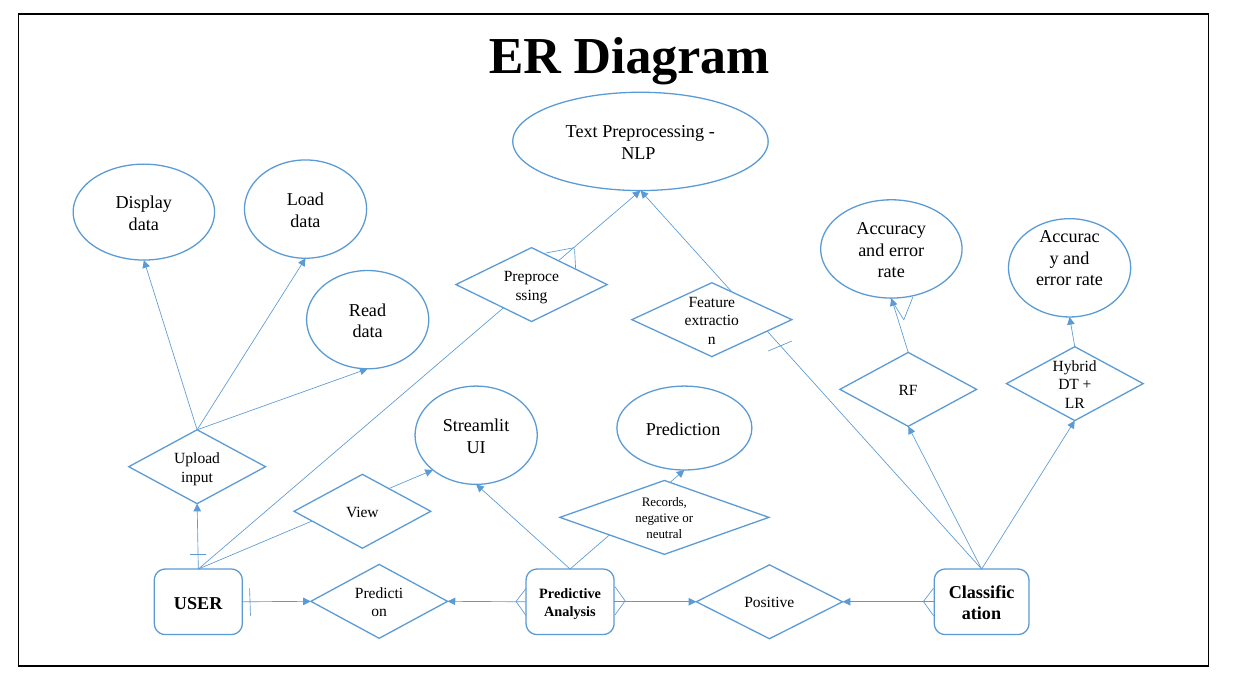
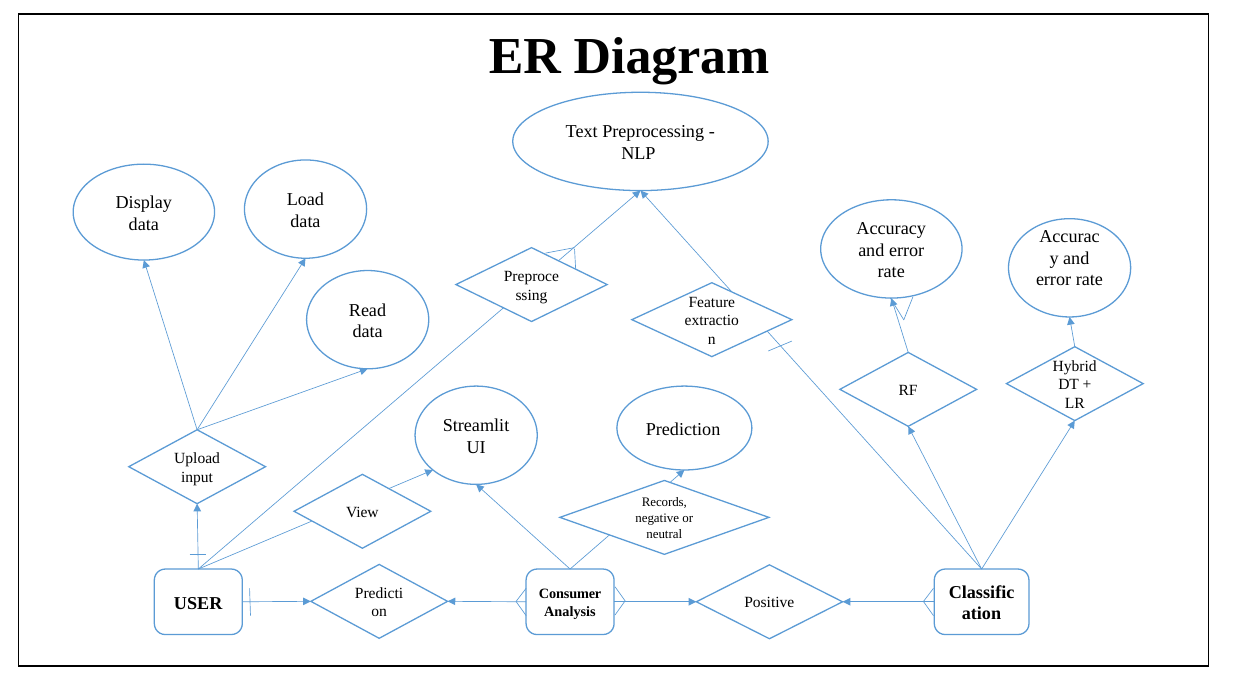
Predictive: Predictive -> Consumer (570, 594)
